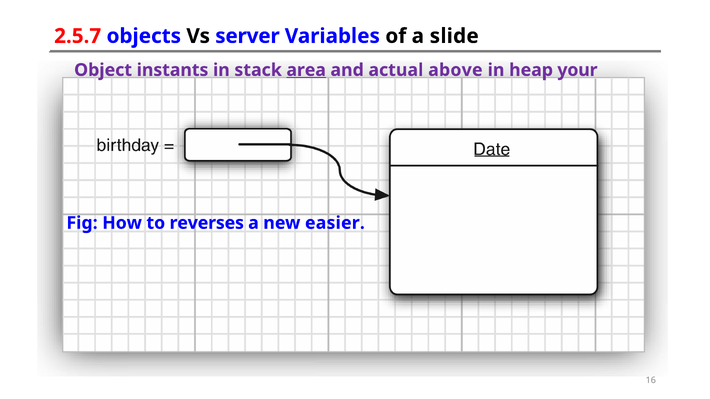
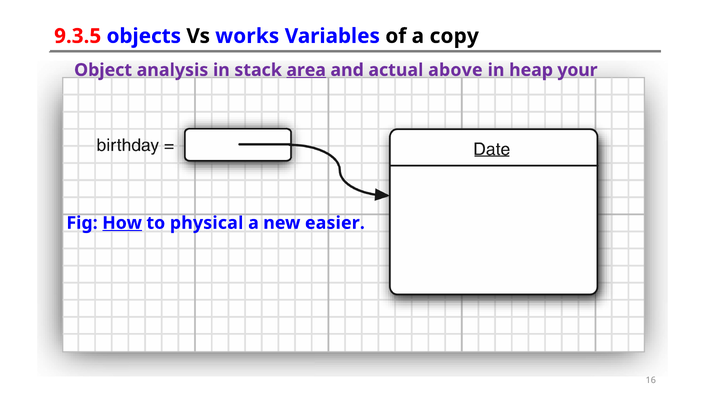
2.5.7: 2.5.7 -> 9.3.5 (78, 36)
server: server -> works (247, 36)
slide: slide -> copy (454, 36)
instants: instants -> analysis (172, 70)
How underline: none -> present (122, 223)
reverses: reverses -> physical (207, 223)
